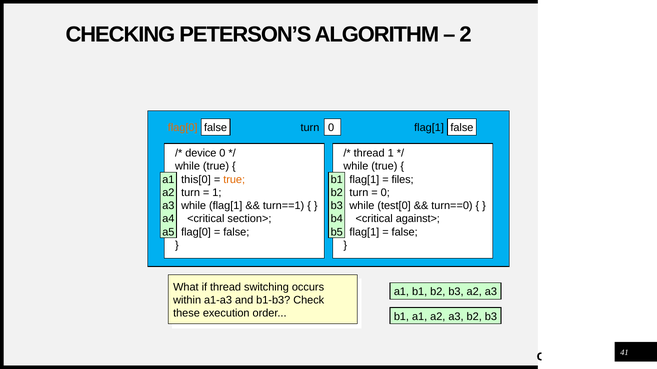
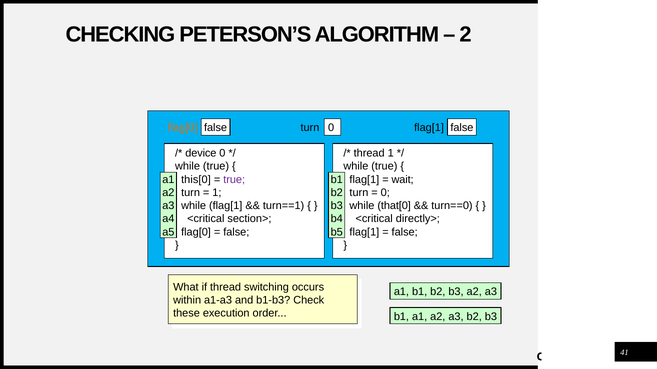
true colour: orange -> purple (234, 180)
files: files -> wait (403, 180)
test[0: test[0 -> that[0 (394, 206)
against>: against> -> directly> (418, 219)
